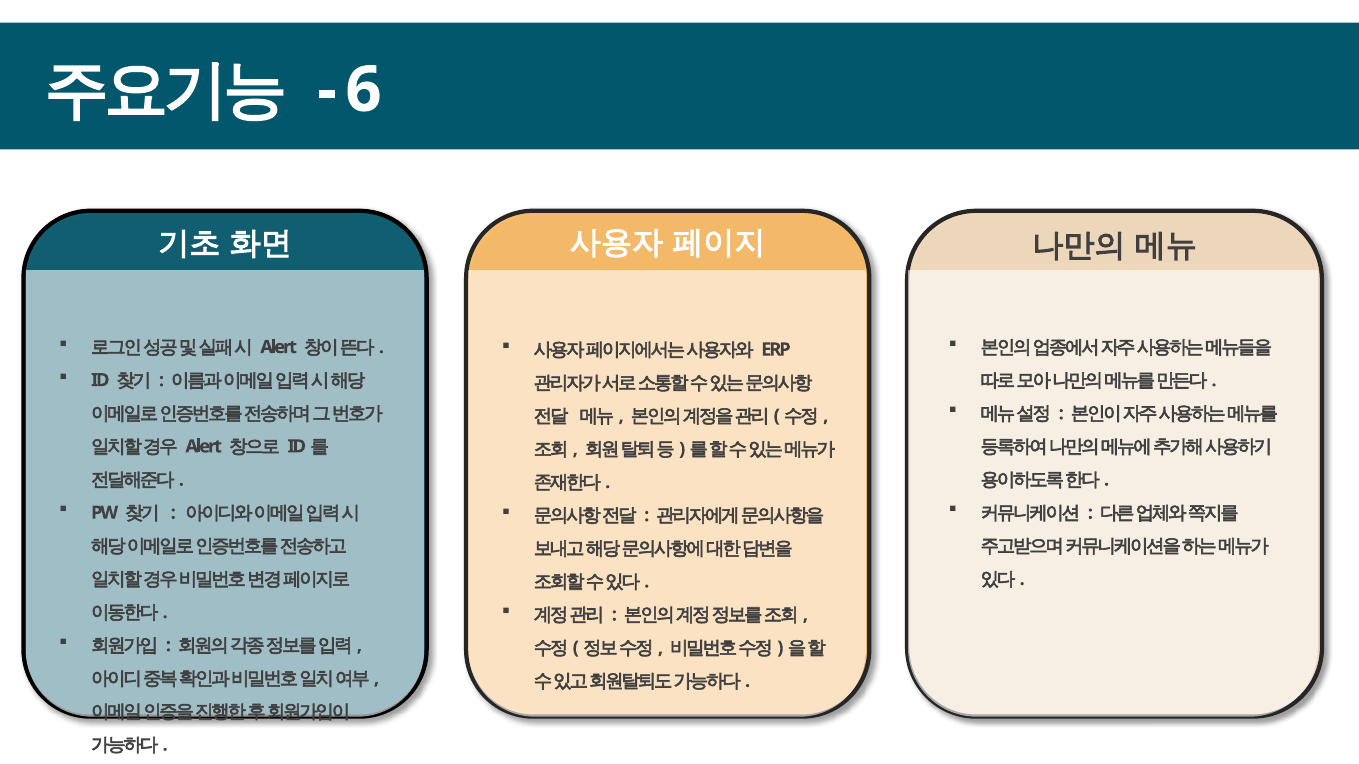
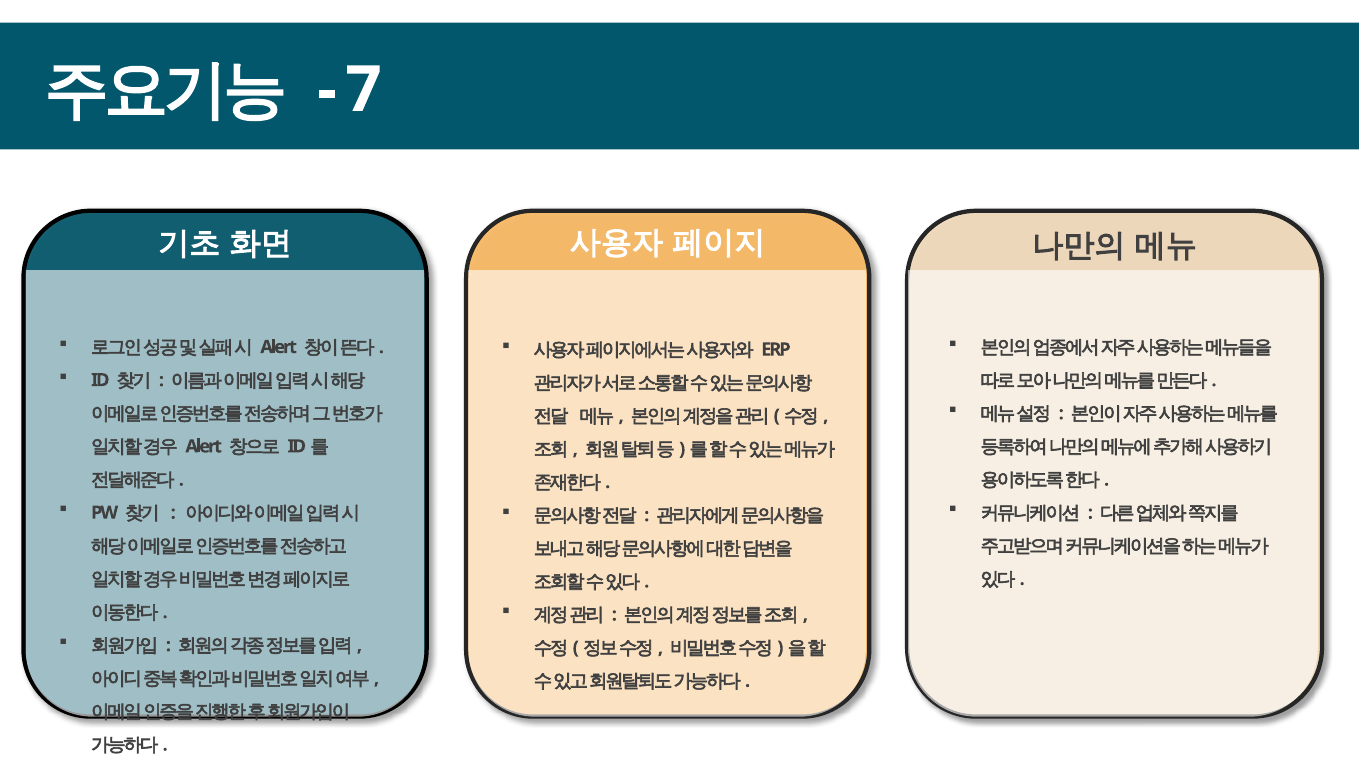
6: 6 -> 7 (364, 90)
